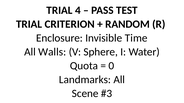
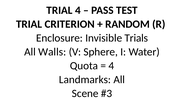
Time: Time -> Trials (136, 38)
0: 0 -> 4 (111, 66)
